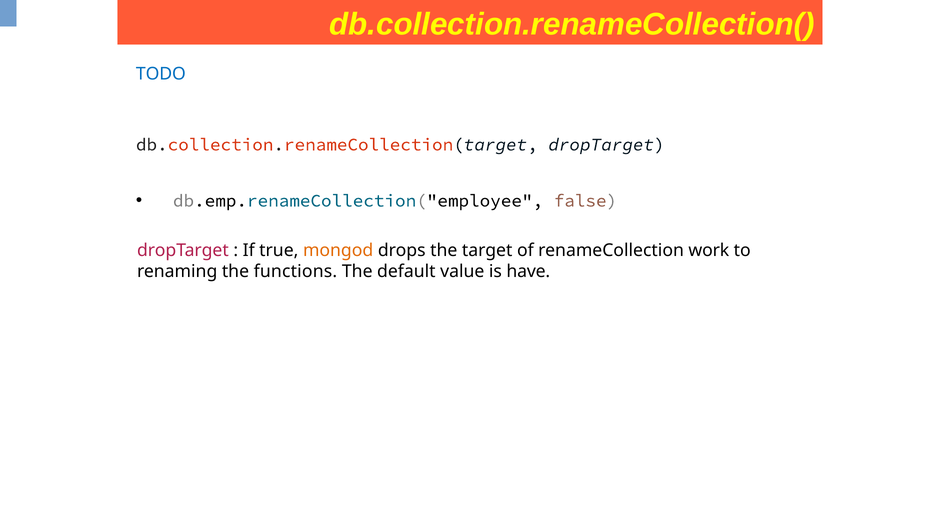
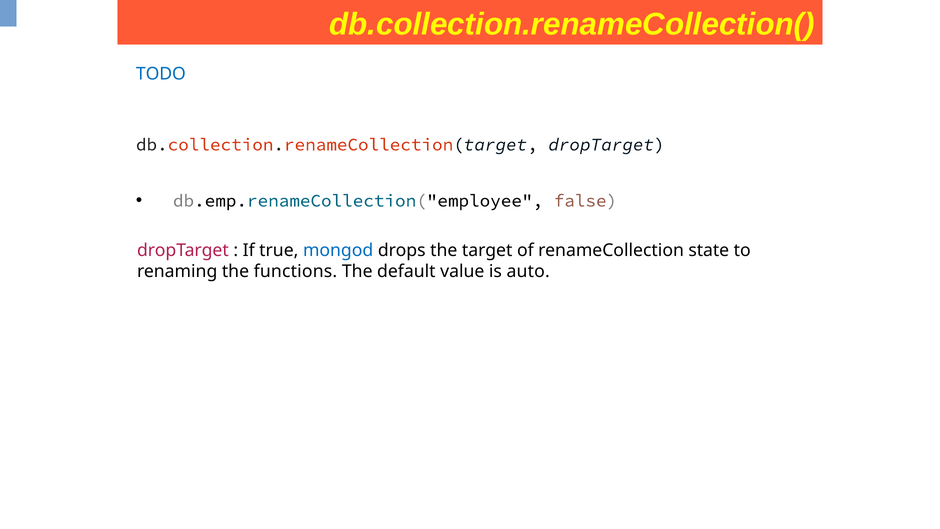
mongod colour: orange -> blue (338, 250)
work: work -> state (709, 250)
have: have -> auto (528, 271)
